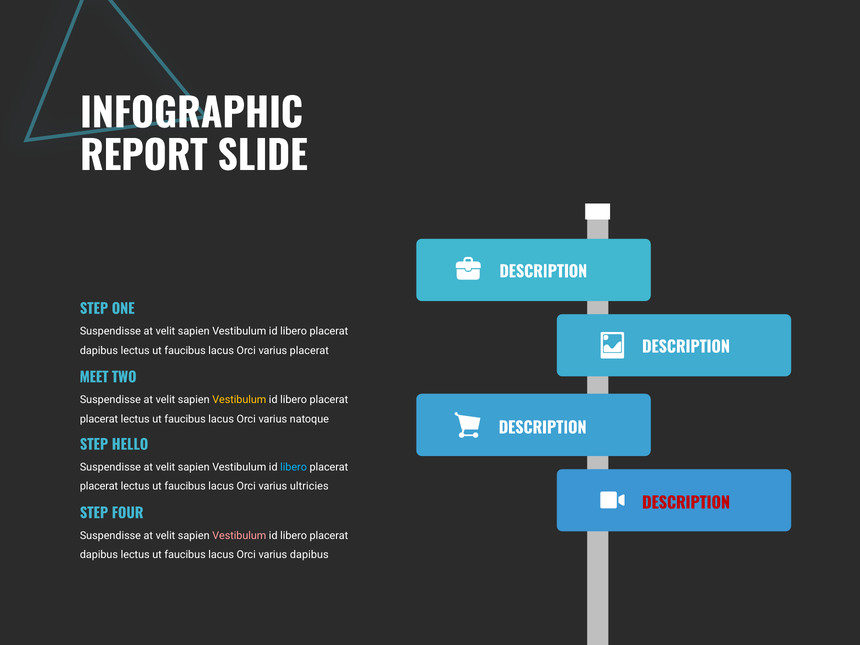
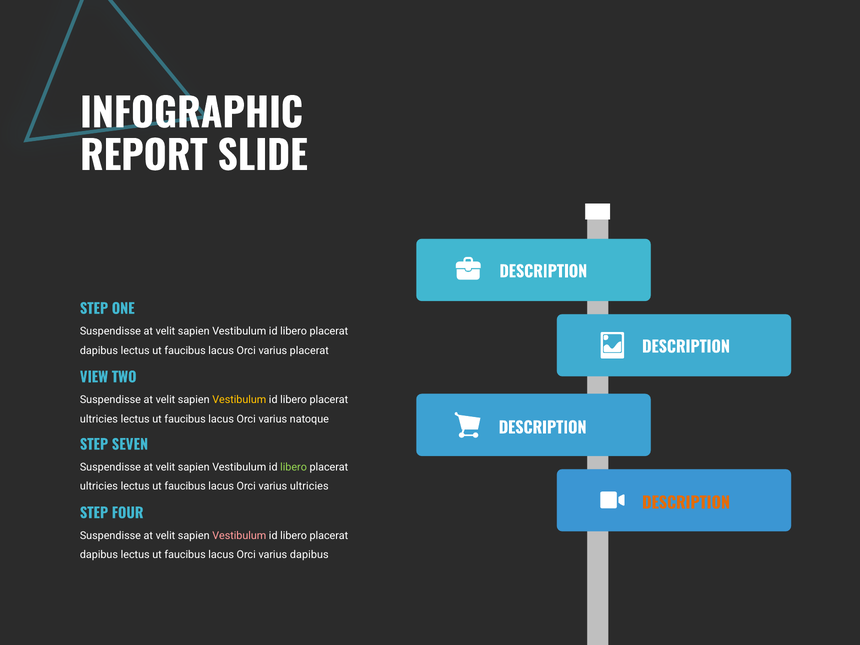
MEET: MEET -> VIEW (94, 378)
placerat: placerat -> ultricies (99, 419)
HELLO: HELLO -> SEVEN (130, 445)
libero colour: light blue -> light green (294, 467)
placerat: placerat -> ultricies (99, 486)
DESCRIPTION colour: red -> orange (686, 503)
